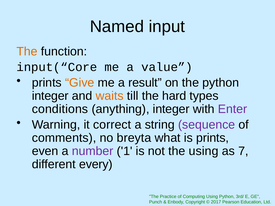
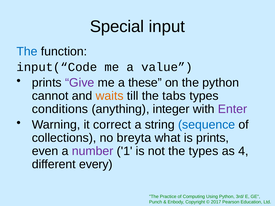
Named: Named -> Special (117, 27)
The colour: orange -> blue (27, 51)
input(“Core: input(“Core -> input(“Code (57, 67)
Give colour: orange -> purple (80, 83)
result: result -> these (145, 83)
integer: integer -> cannot (50, 96)
hard: hard -> tabs (174, 96)
sequence colour: purple -> blue (207, 125)
comments: comments -> collections (64, 138)
the using: using -> types (204, 151)
7: 7 -> 4 (243, 151)
